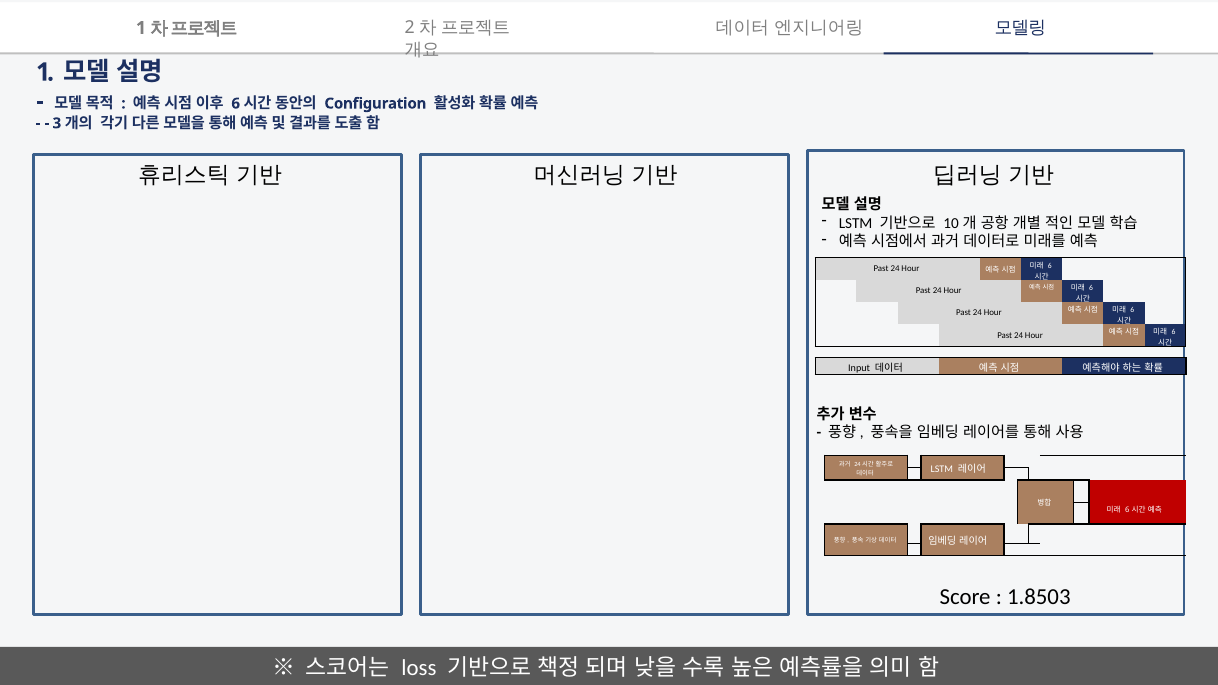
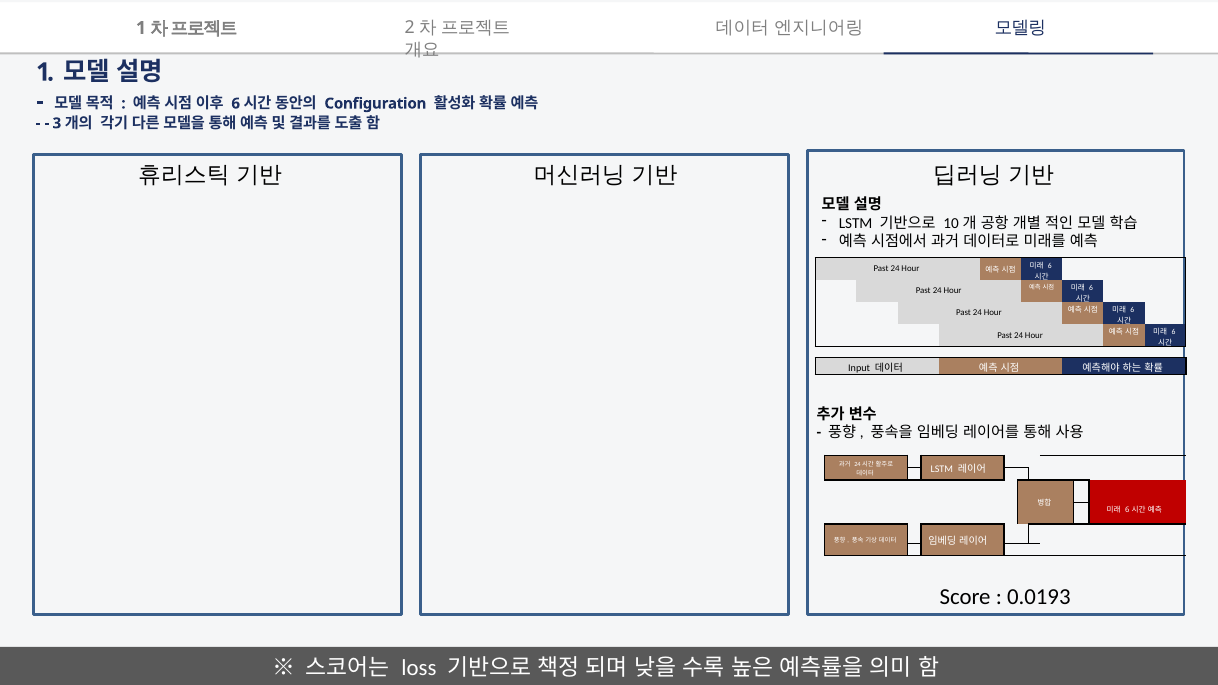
1.8503: 1.8503 -> 0.0193 (1039, 598)
